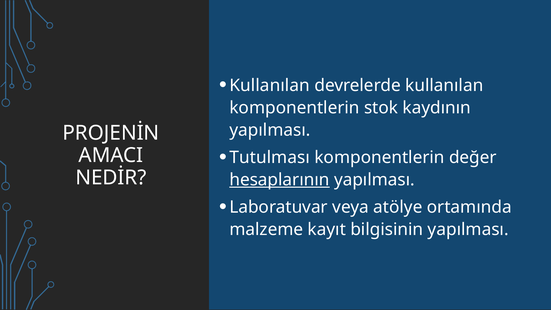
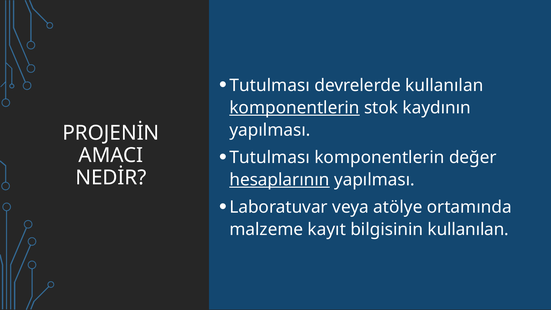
Kullanılan: Kullanılan -> Tutulması (270, 85)
komponentlerin underline: none -> present (295, 108)
bilgisinin yapılması: yapılması -> kullanılan (468, 230)
